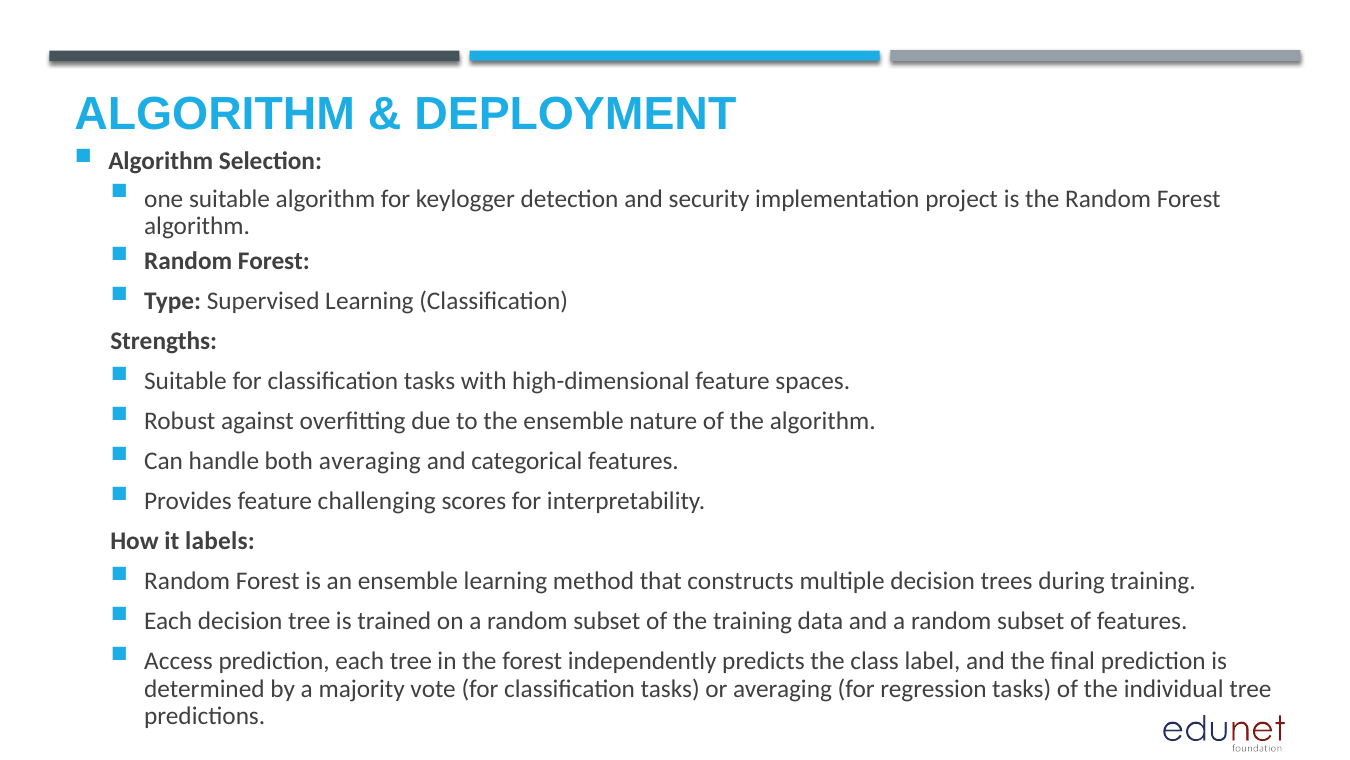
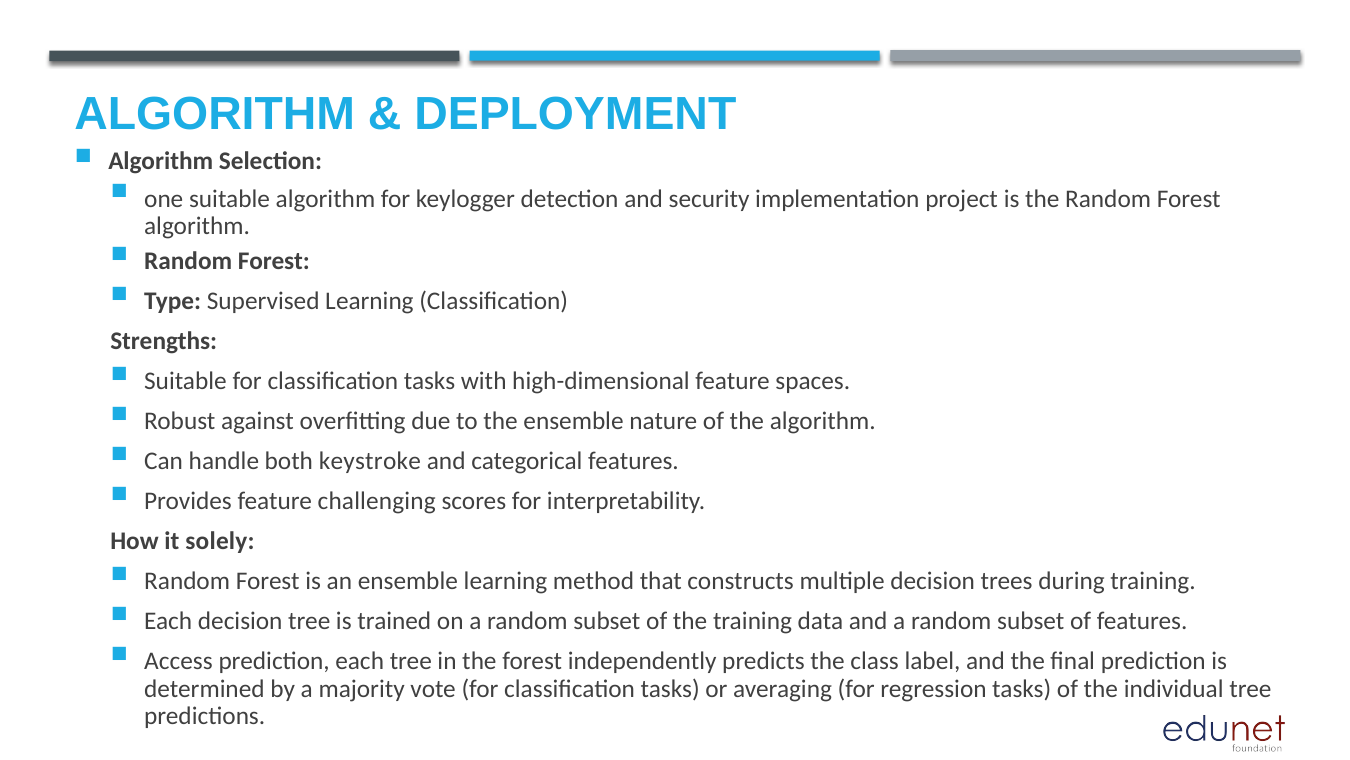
both averaging: averaging -> keystroke (370, 461)
labels: labels -> solely (220, 541)
